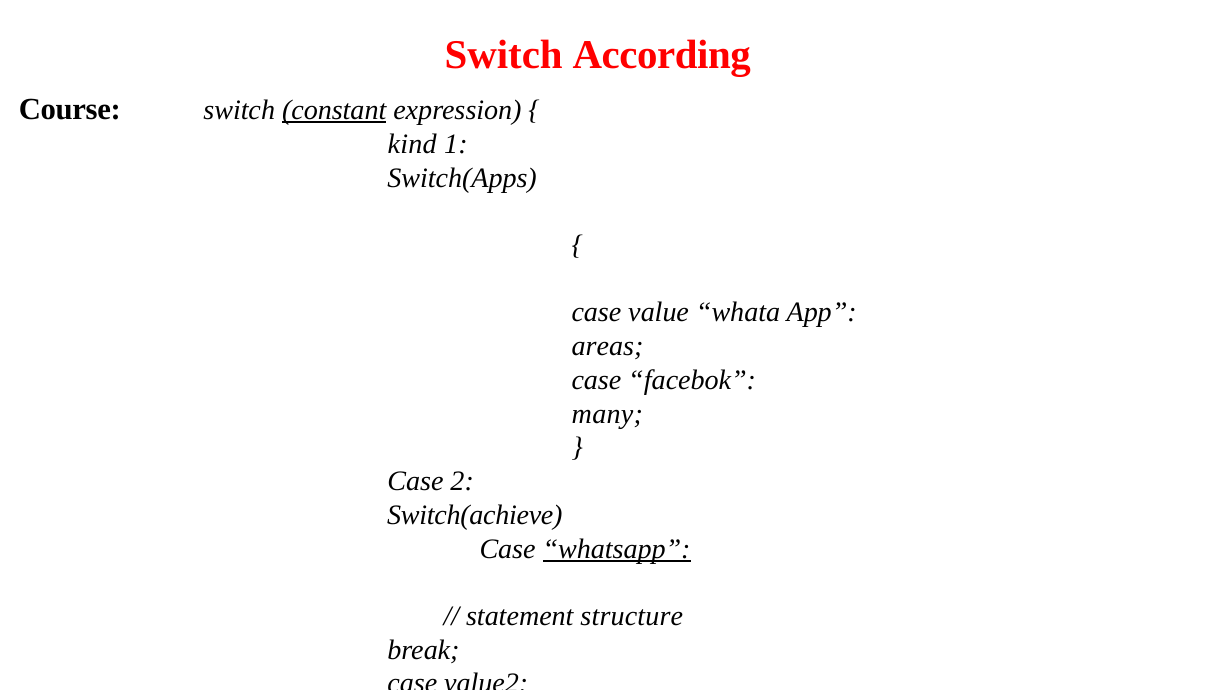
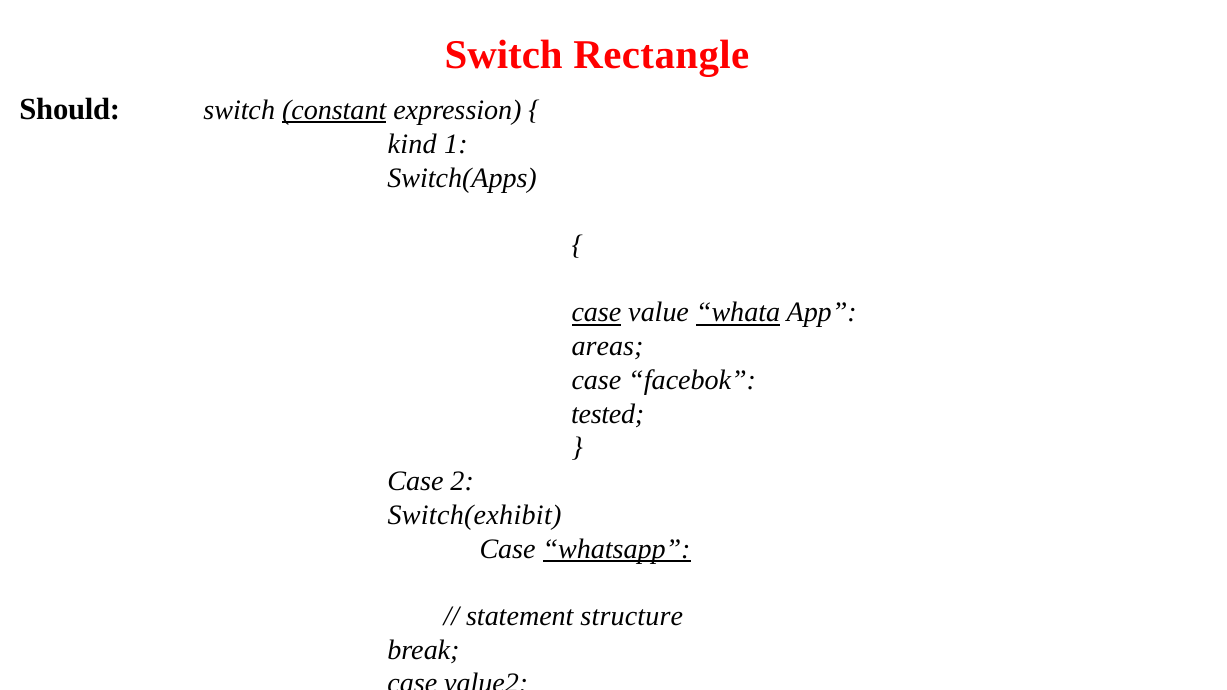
According: According -> Rectangle (661, 55)
Course: Course -> Should (70, 109)
case underline: none -> present (596, 313)
whata underline: none -> present (738, 313)
many: many -> tested (608, 414)
Switch(achieve: Switch(achieve -> Switch(exhibit (475, 515)
